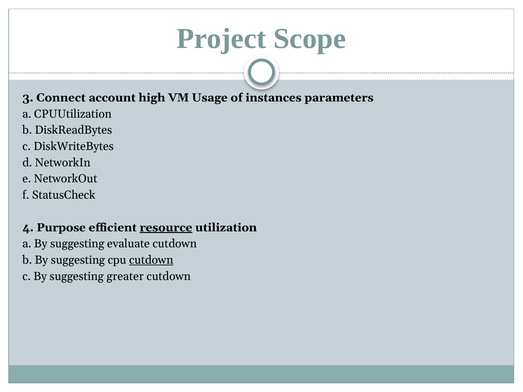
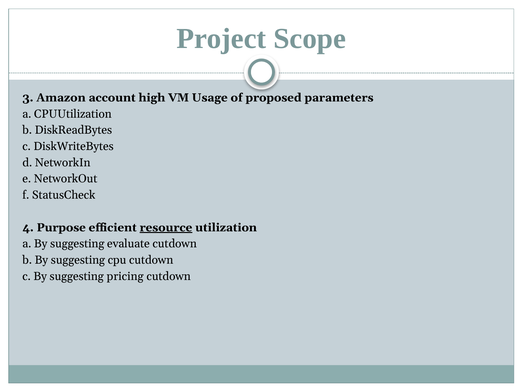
Connect: Connect -> Amazon (61, 98)
instances: instances -> proposed (274, 98)
cutdown underline: present -> none (151, 260)
greater: greater -> pricing (125, 276)
